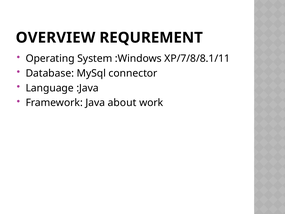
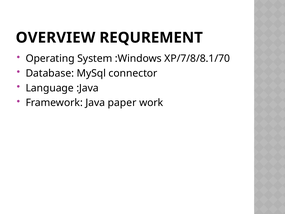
XP/7/8/8.1/11: XP/7/8/8.1/11 -> XP/7/8/8.1/70 (197, 58)
about: about -> paper (122, 103)
